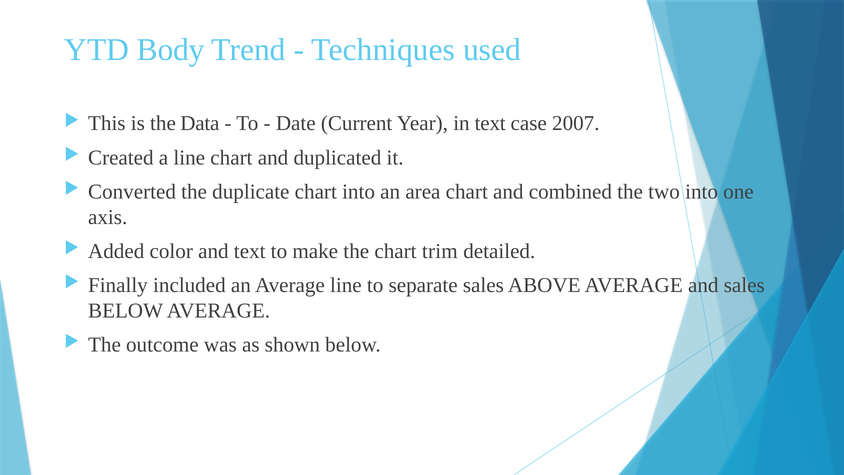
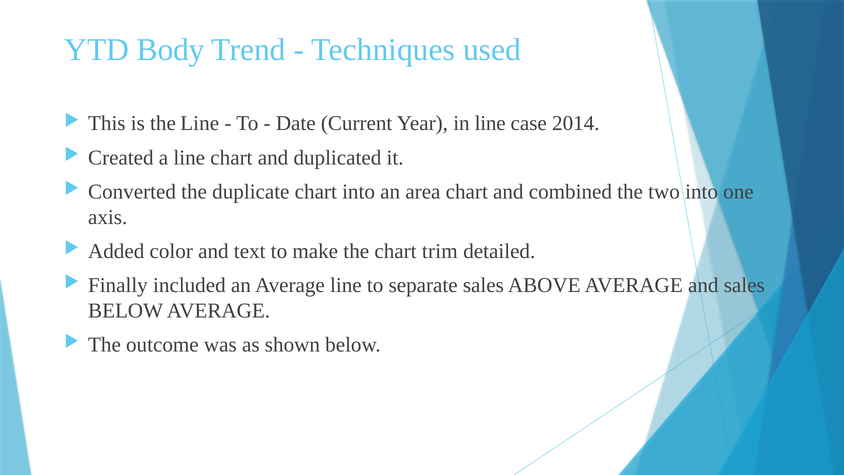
the Data: Data -> Line (200, 123)
in text: text -> line (490, 123)
2007: 2007 -> 2014 (576, 123)
